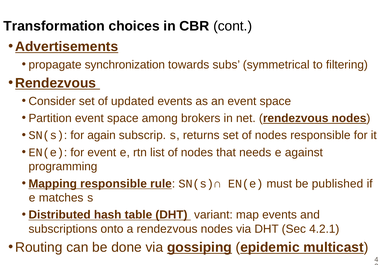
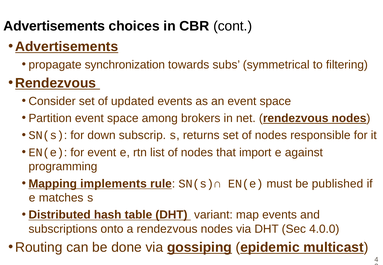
Transformation: Transformation -> Advertisements (54, 26)
again: again -> down (101, 135)
needs: needs -> import (255, 152)
Mapping responsible: responsible -> implements (114, 184)
4.2.1: 4.2.1 -> 4.0.0 (324, 229)
